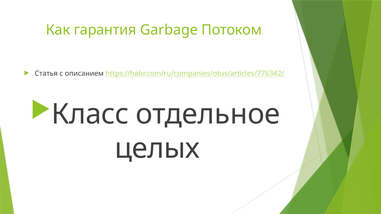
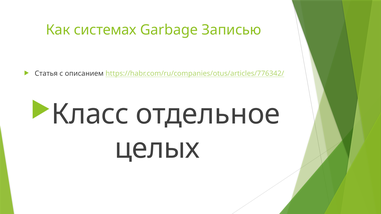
гарантия: гарантия -> системах (105, 30)
Потоком: Потоком -> Записью (232, 30)
